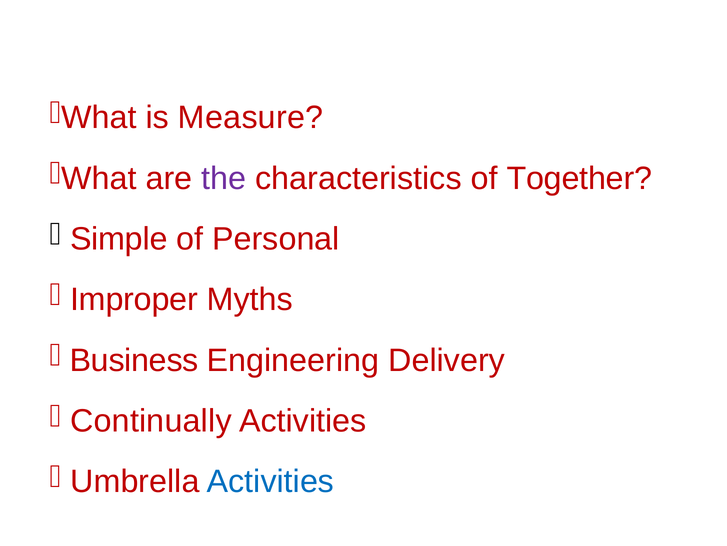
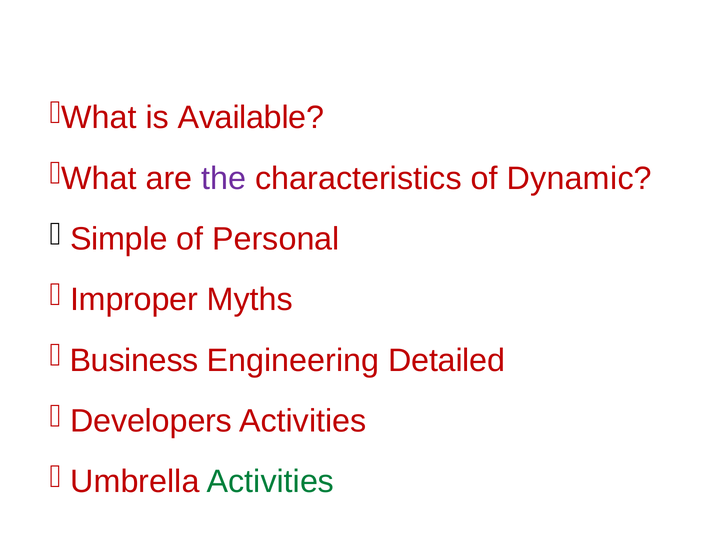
Measure: Measure -> Available (251, 118)
Together: Together -> Dynamic (579, 178)
Delivery: Delivery -> Detailed (447, 360)
Continually: Continually -> Developers (151, 421)
Activities colour: blue -> green (270, 481)
